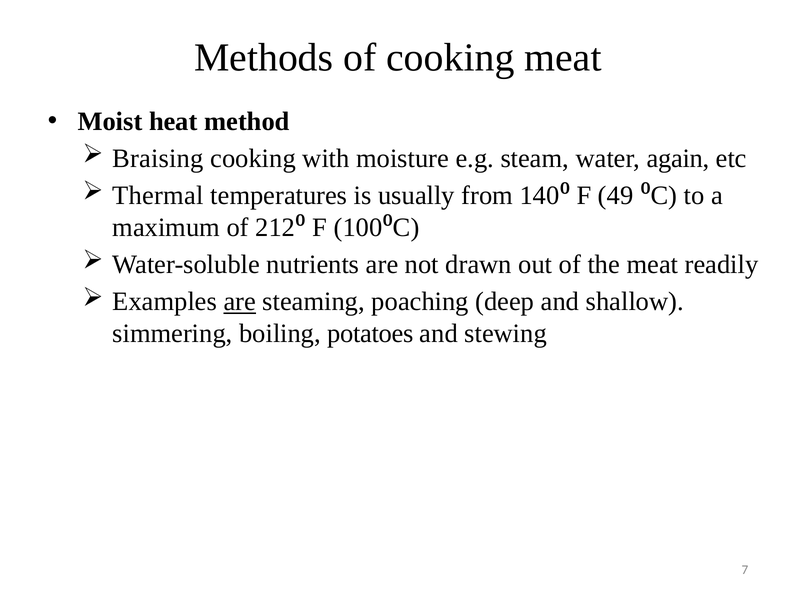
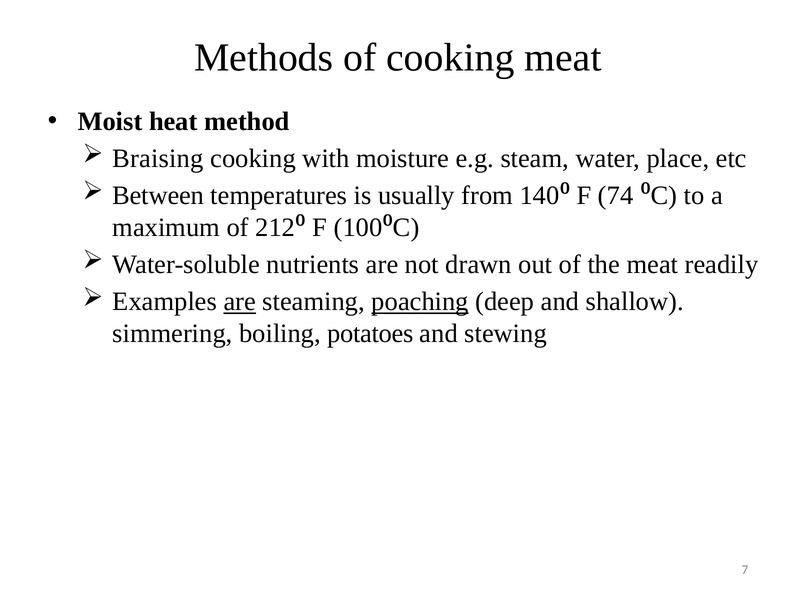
again: again -> place (678, 158)
Thermal: Thermal -> Between (158, 196)
49: 49 -> 74 (616, 196)
poaching underline: none -> present (420, 302)
